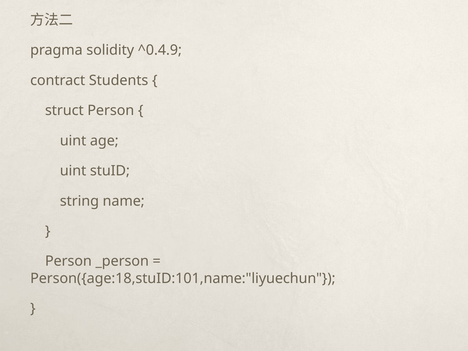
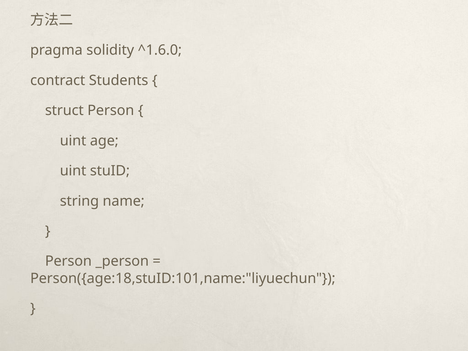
^0.4.9: ^0.4.9 -> ^1.6.0 (160, 50)
